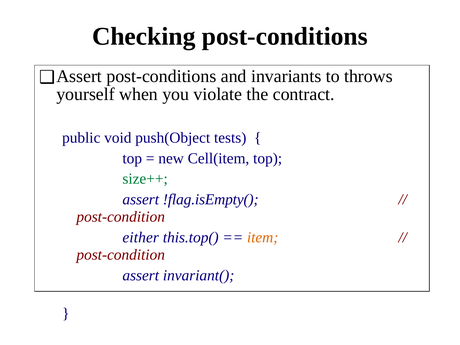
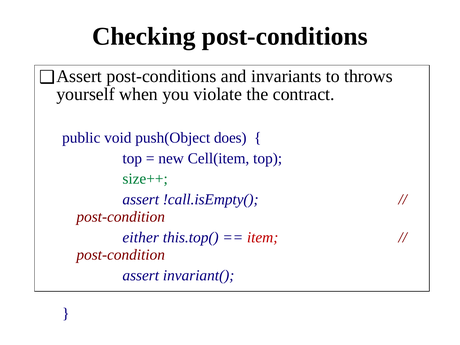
tests: tests -> does (230, 138)
!flag.isEmpty(: !flag.isEmpty( -> !call.isEmpty( (211, 199)
item colour: orange -> red (263, 237)
